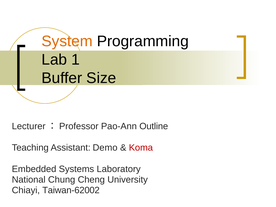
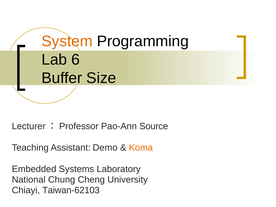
1: 1 -> 6 (76, 60)
Outline: Outline -> Source (154, 126)
Koma colour: red -> orange (141, 148)
Taiwan-62002: Taiwan-62002 -> Taiwan-62103 (71, 190)
